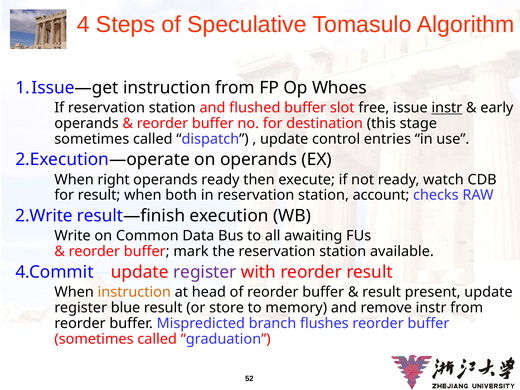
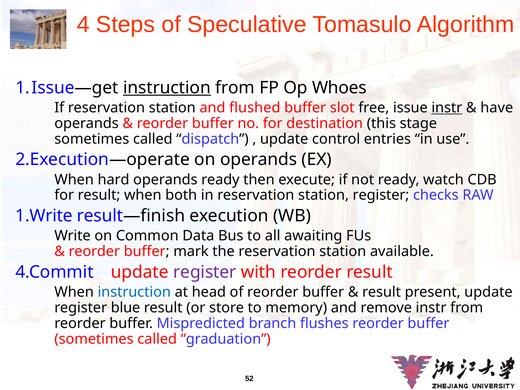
instruction underline: none -> present (167, 88)
early: early -> have (497, 108)
right: right -> hard (114, 180)
station account: account -> register (381, 195)
2.Write: 2.Write -> 1.Write (44, 216)
instruction colour: orange -> blue (134, 292)
